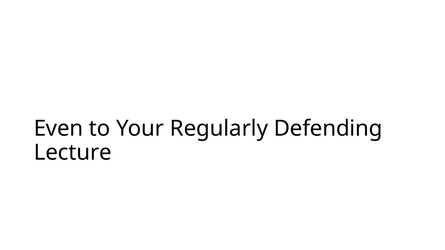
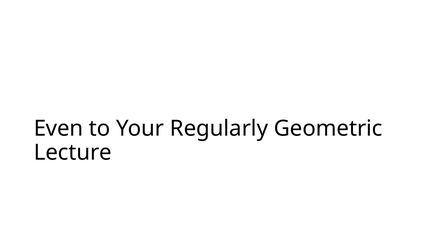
Defending: Defending -> Geometric (328, 129)
